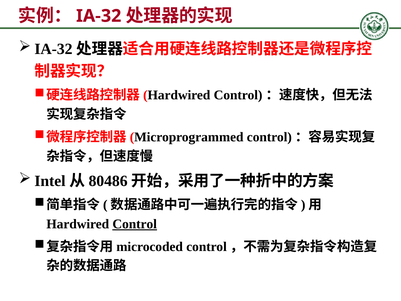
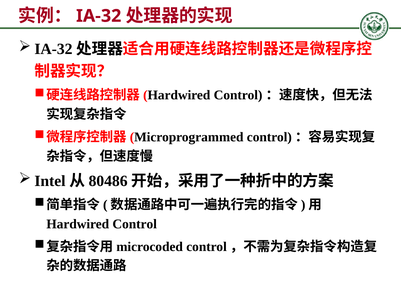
Control underline: present -> none (135, 224)
